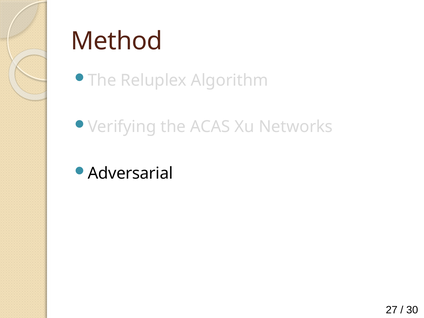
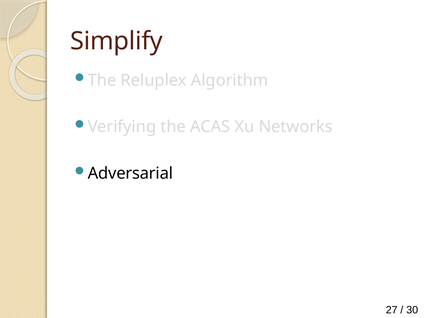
Method: Method -> Simplify (117, 41)
